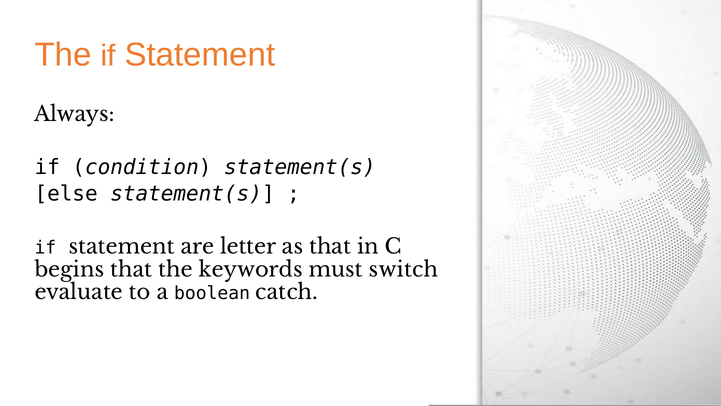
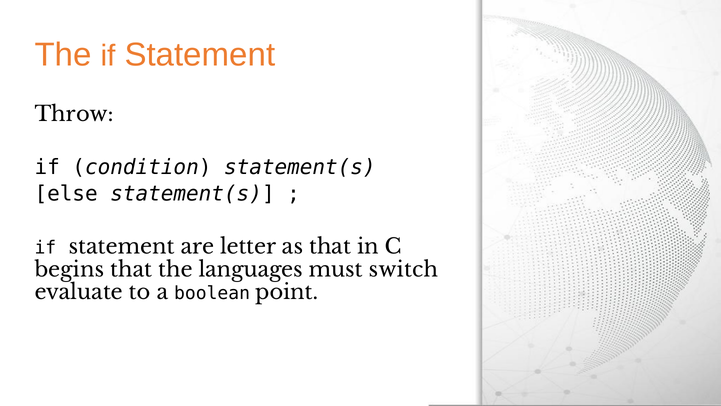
Always: Always -> Throw (74, 114)
keywords: keywords -> languages (251, 269)
catch: catch -> point (287, 292)
